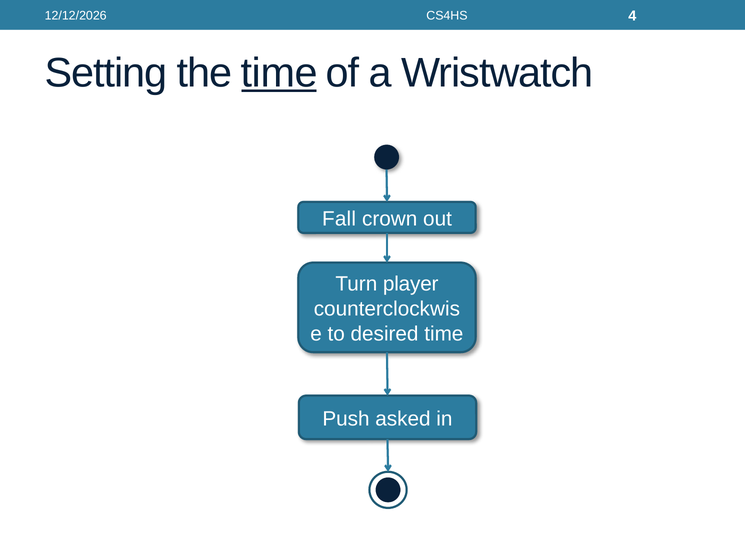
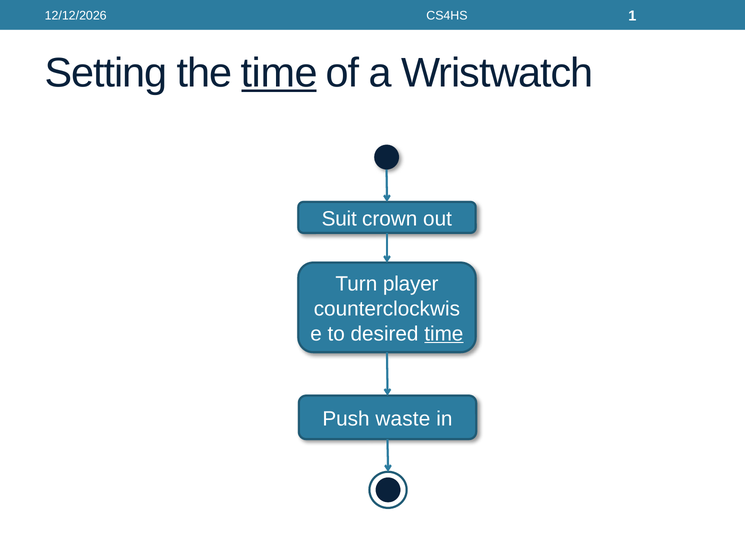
4: 4 -> 1 (632, 16)
Fall: Fall -> Suit (339, 219)
time underline: none -> present (444, 334)
asked: asked -> waste (403, 419)
